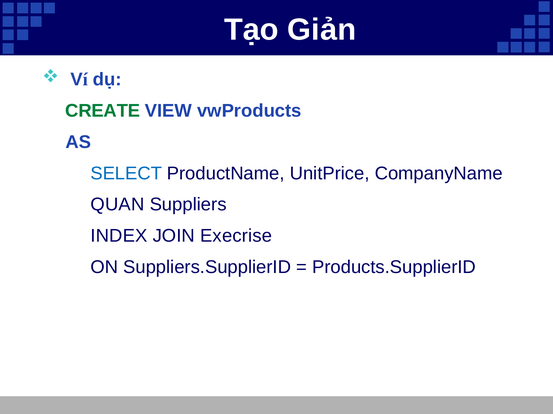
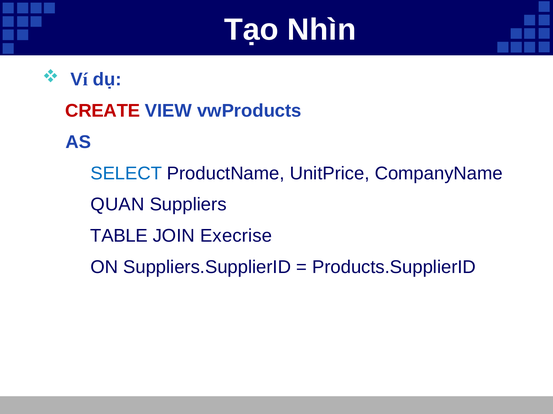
Giản: Giản -> Nhìn (322, 30)
CREATE colour: green -> red (103, 111)
INDEX: INDEX -> TABLE (119, 236)
